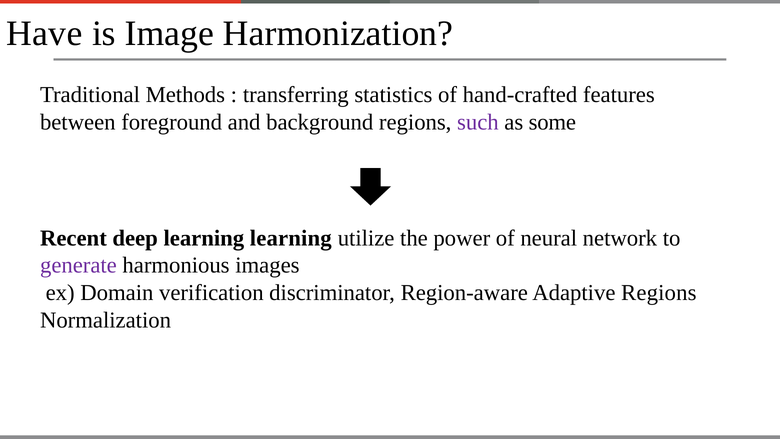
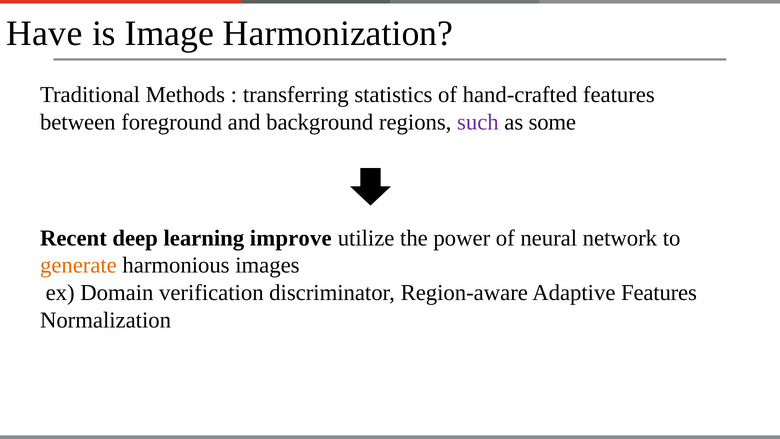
learning learning: learning -> improve (291, 238)
generate colour: purple -> orange (78, 265)
Adaptive Regions: Regions -> Features (659, 293)
